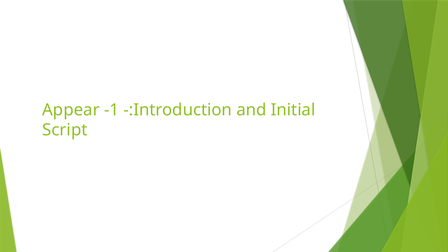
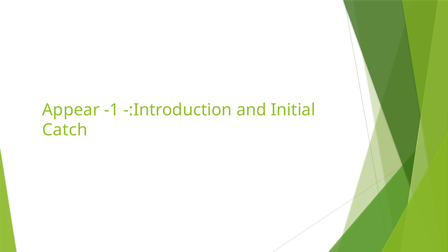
Script: Script -> Catch (65, 130)
